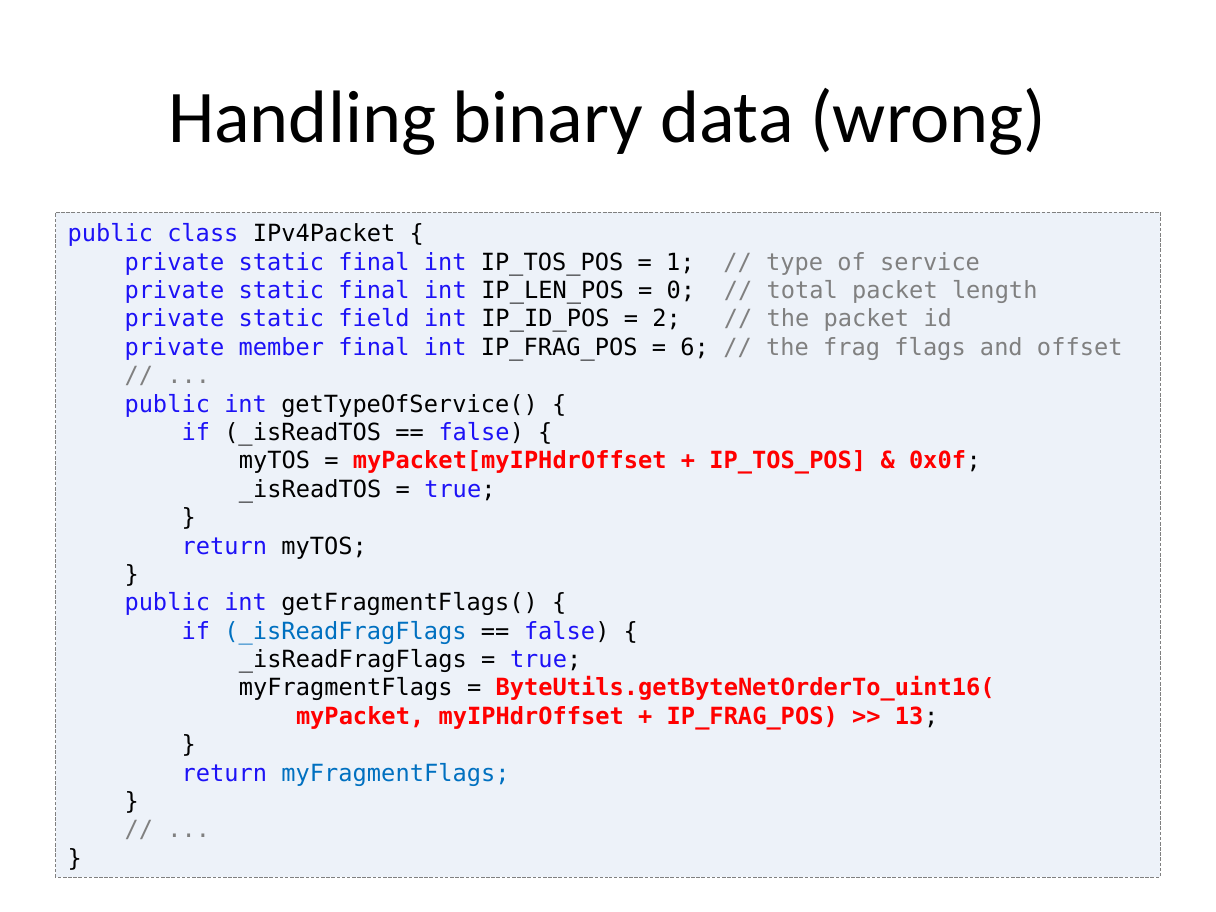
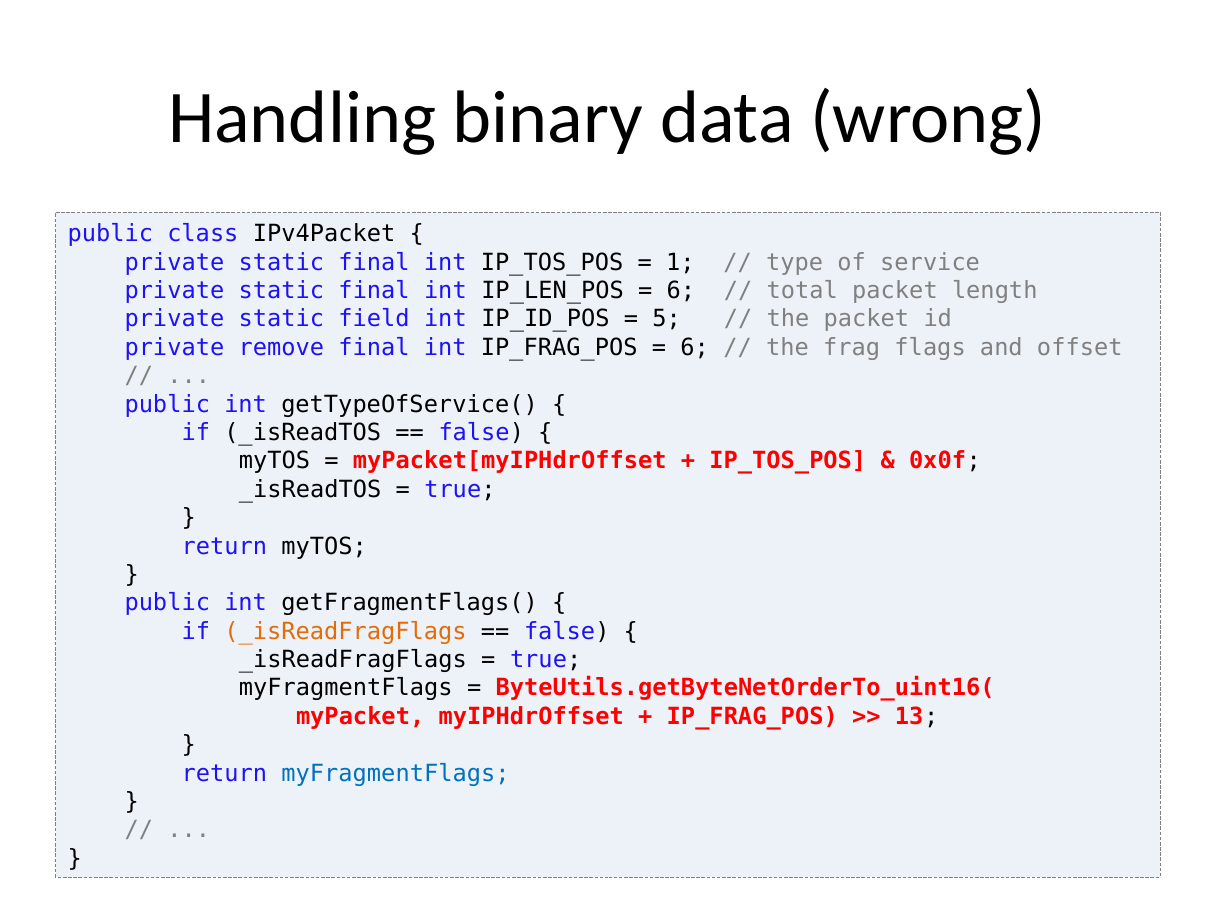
0: 0 -> 6 (681, 291)
2: 2 -> 5 (667, 319)
member: member -> remove (281, 348)
_isReadFragFlags colour: blue -> orange (345, 631)
